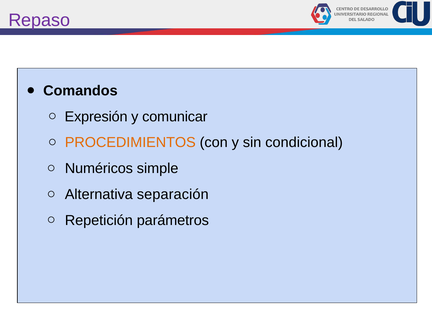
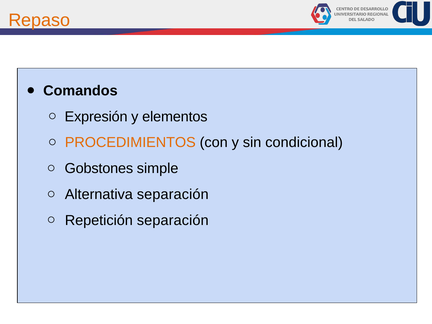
Repaso colour: purple -> orange (39, 20)
comunicar: comunicar -> elementos (175, 117)
Numéricos: Numéricos -> Gobstones (99, 168)
Repetición parámetros: parámetros -> separación (173, 220)
